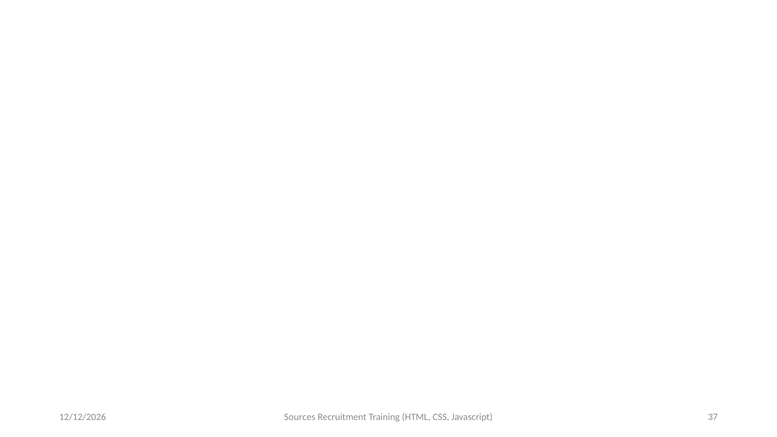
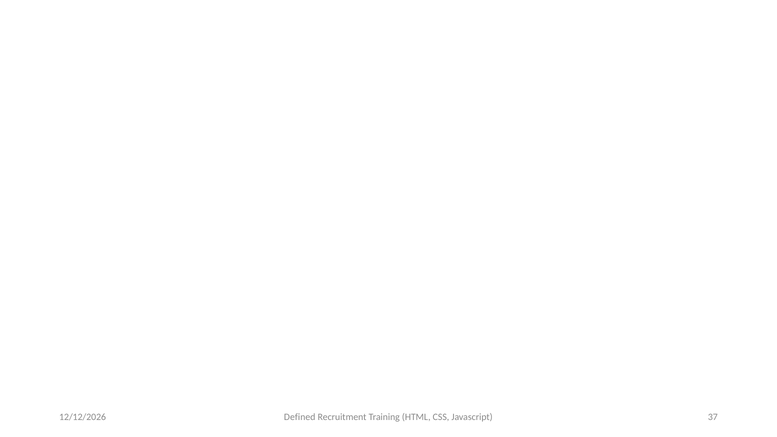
Sources: Sources -> Defined (300, 417)
